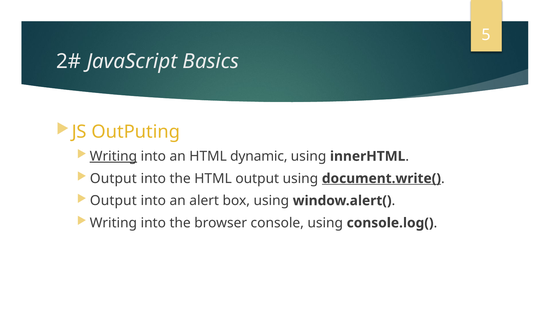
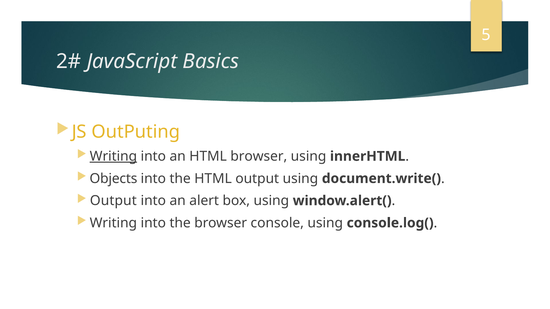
HTML dynamic: dynamic -> browser (259, 156)
Output: Output -> Objects (113, 179)
document.write( underline: present -> none (381, 179)
